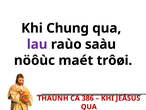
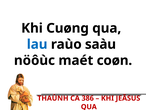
Chung: Chung -> Cuøng (68, 28)
lau colour: purple -> blue (37, 44)
trôøi: trôøi -> coøn (114, 60)
